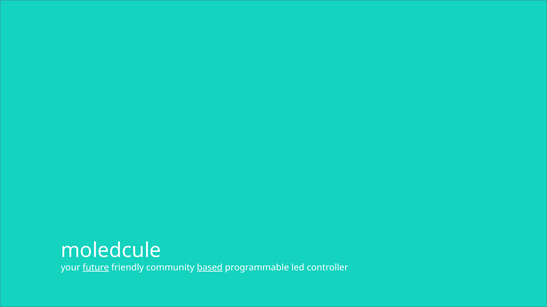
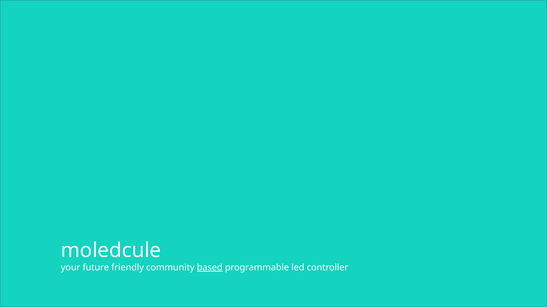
future underline: present -> none (96, 268)
